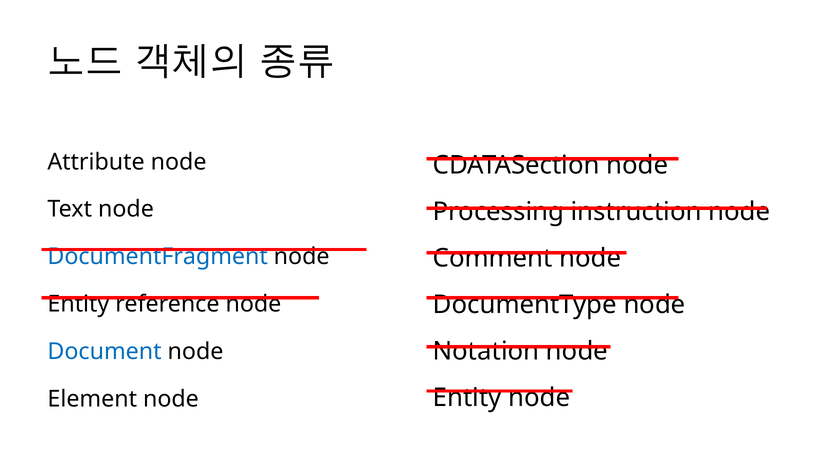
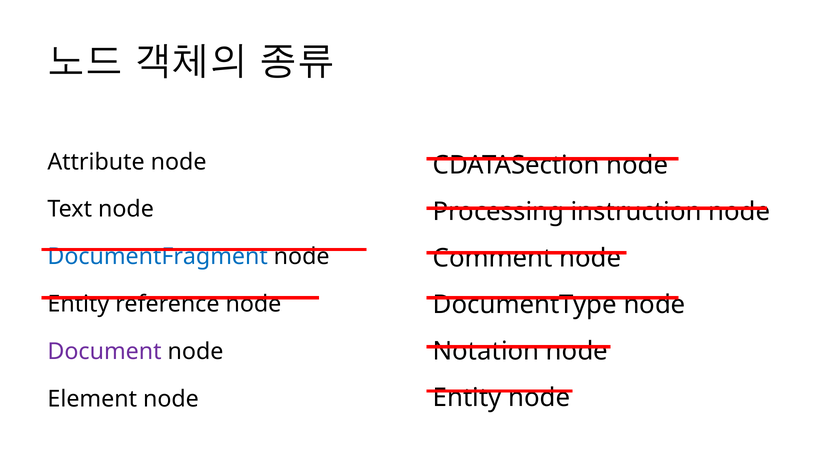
Document colour: blue -> purple (105, 351)
